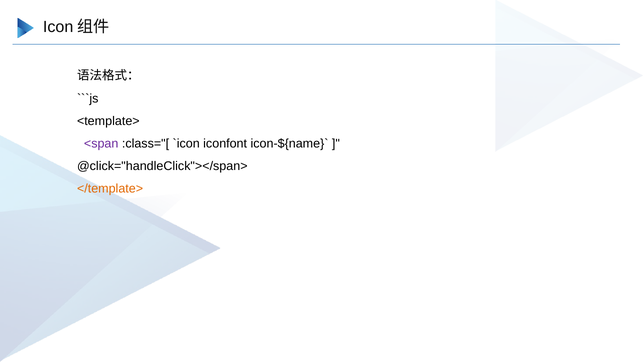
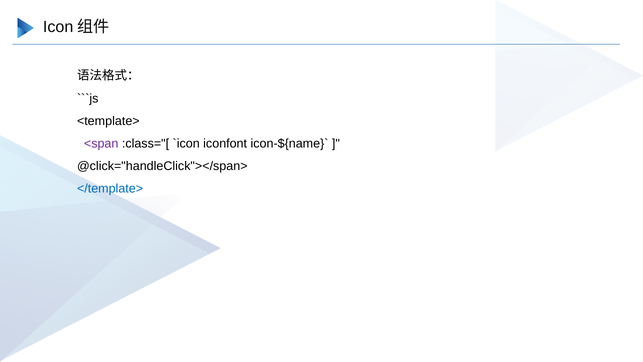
</template> colour: orange -> blue (110, 188)
